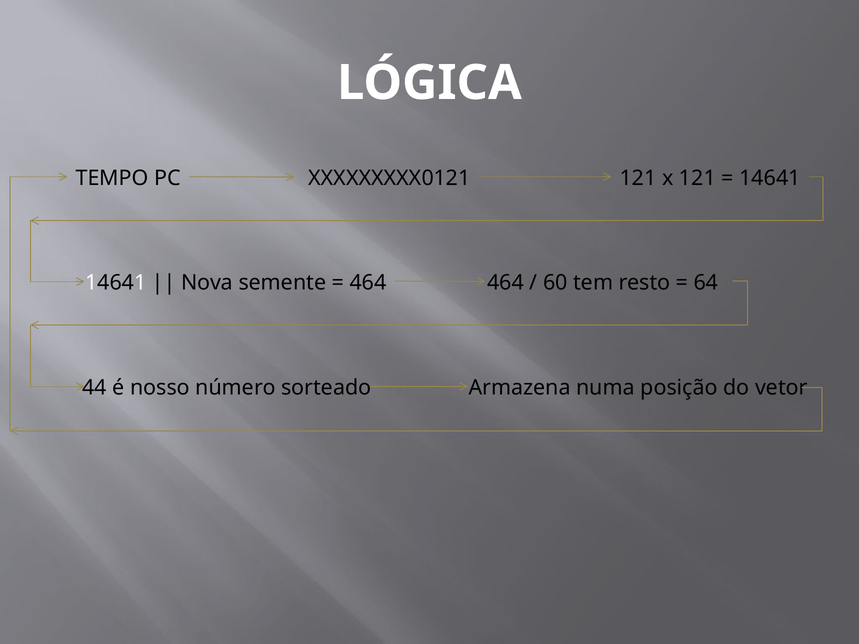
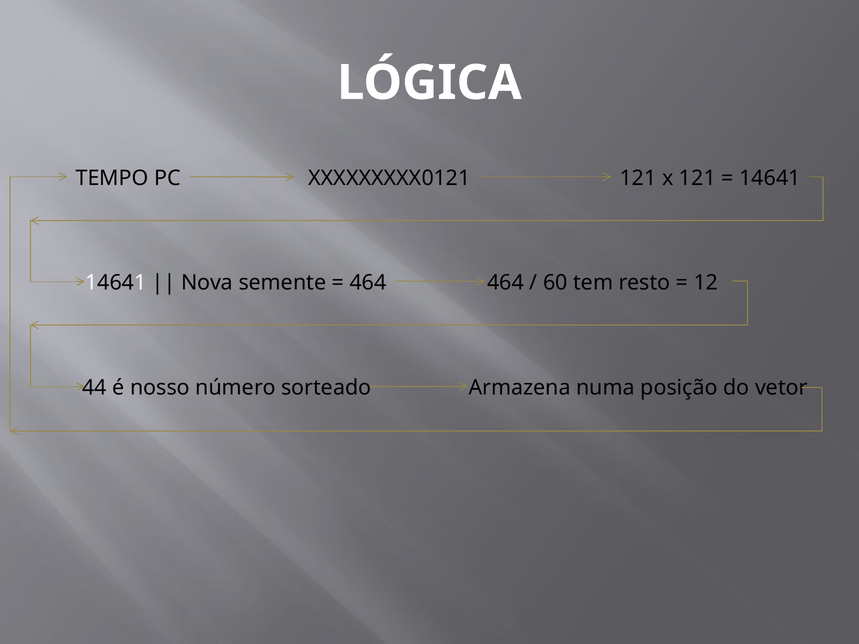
64: 64 -> 12 (706, 283)
